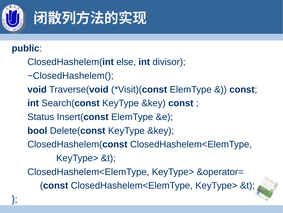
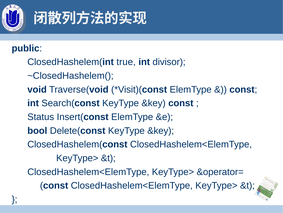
else: else -> true (126, 62)
